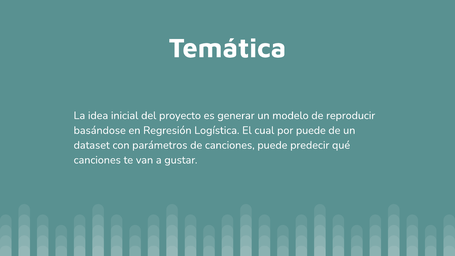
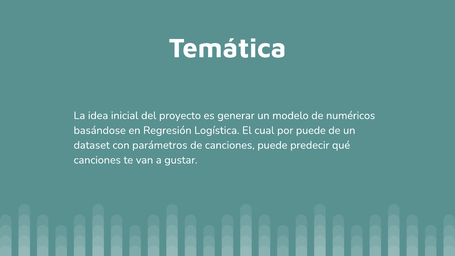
reproducir: reproducir -> numéricos (351, 115)
